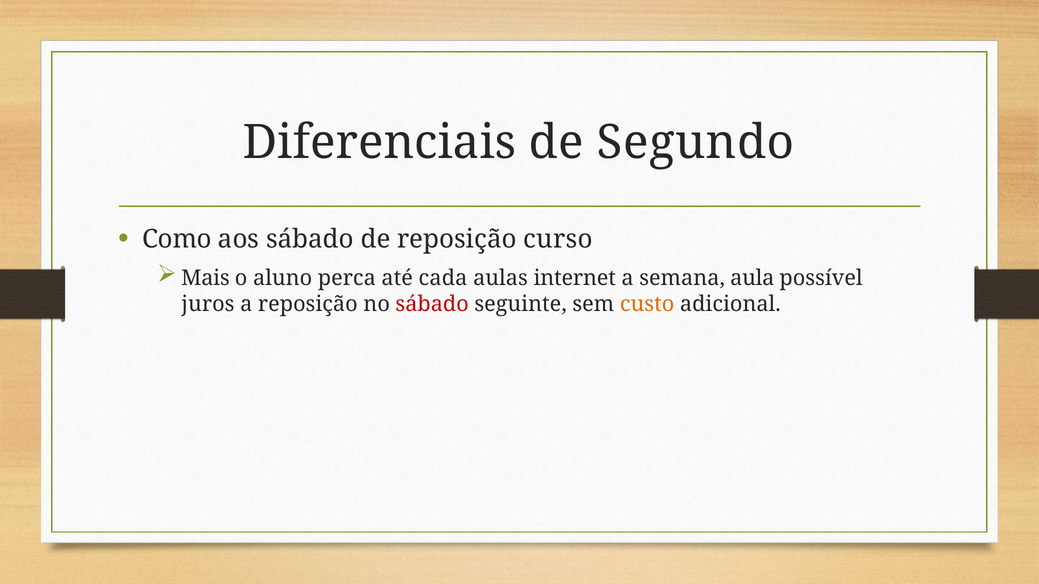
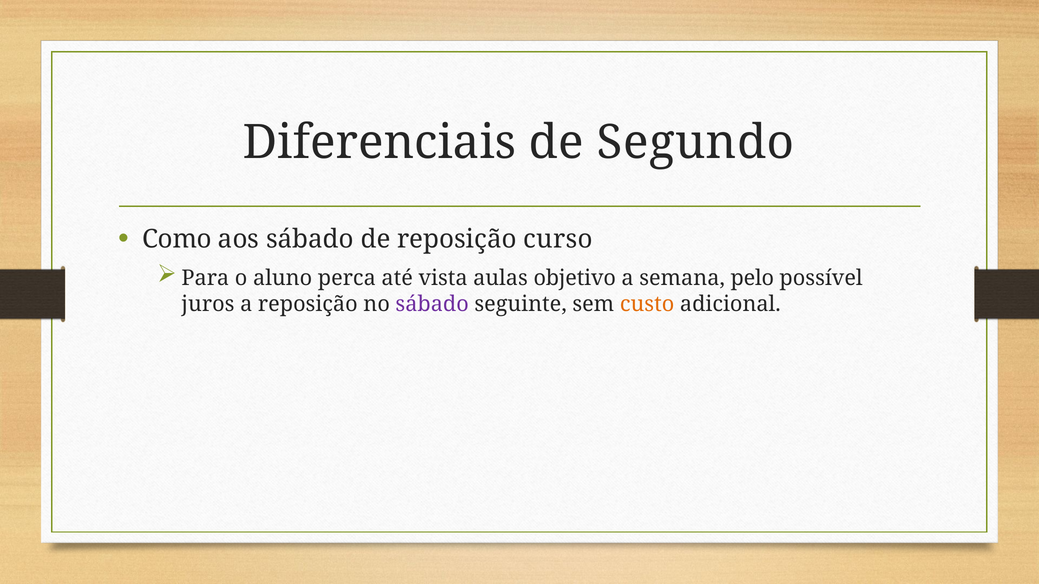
Mais: Mais -> Para (205, 278)
cada: cada -> vista (443, 278)
internet: internet -> objetivo (575, 278)
aula: aula -> pelo (752, 278)
sábado colour: red -> purple (432, 304)
